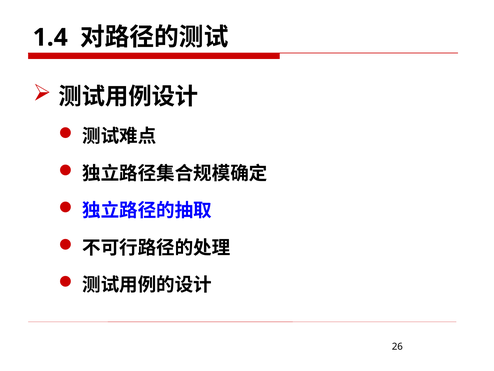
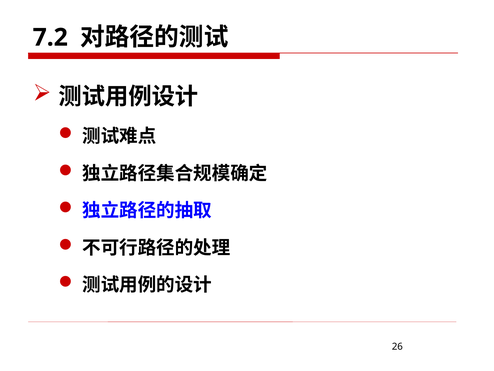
1.4: 1.4 -> 7.2 (50, 37)
